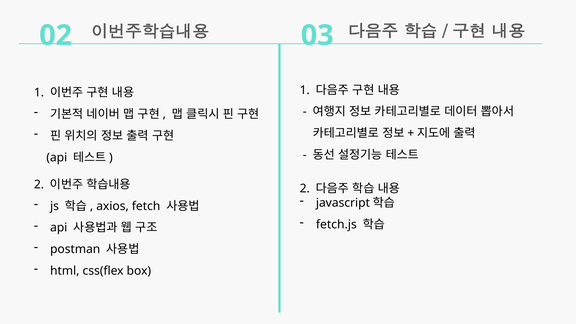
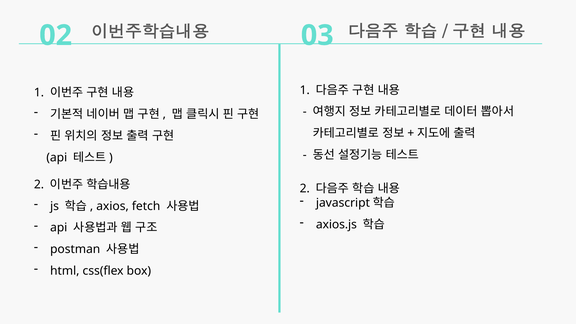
fetch.js: fetch.js -> axios.js (336, 224)
